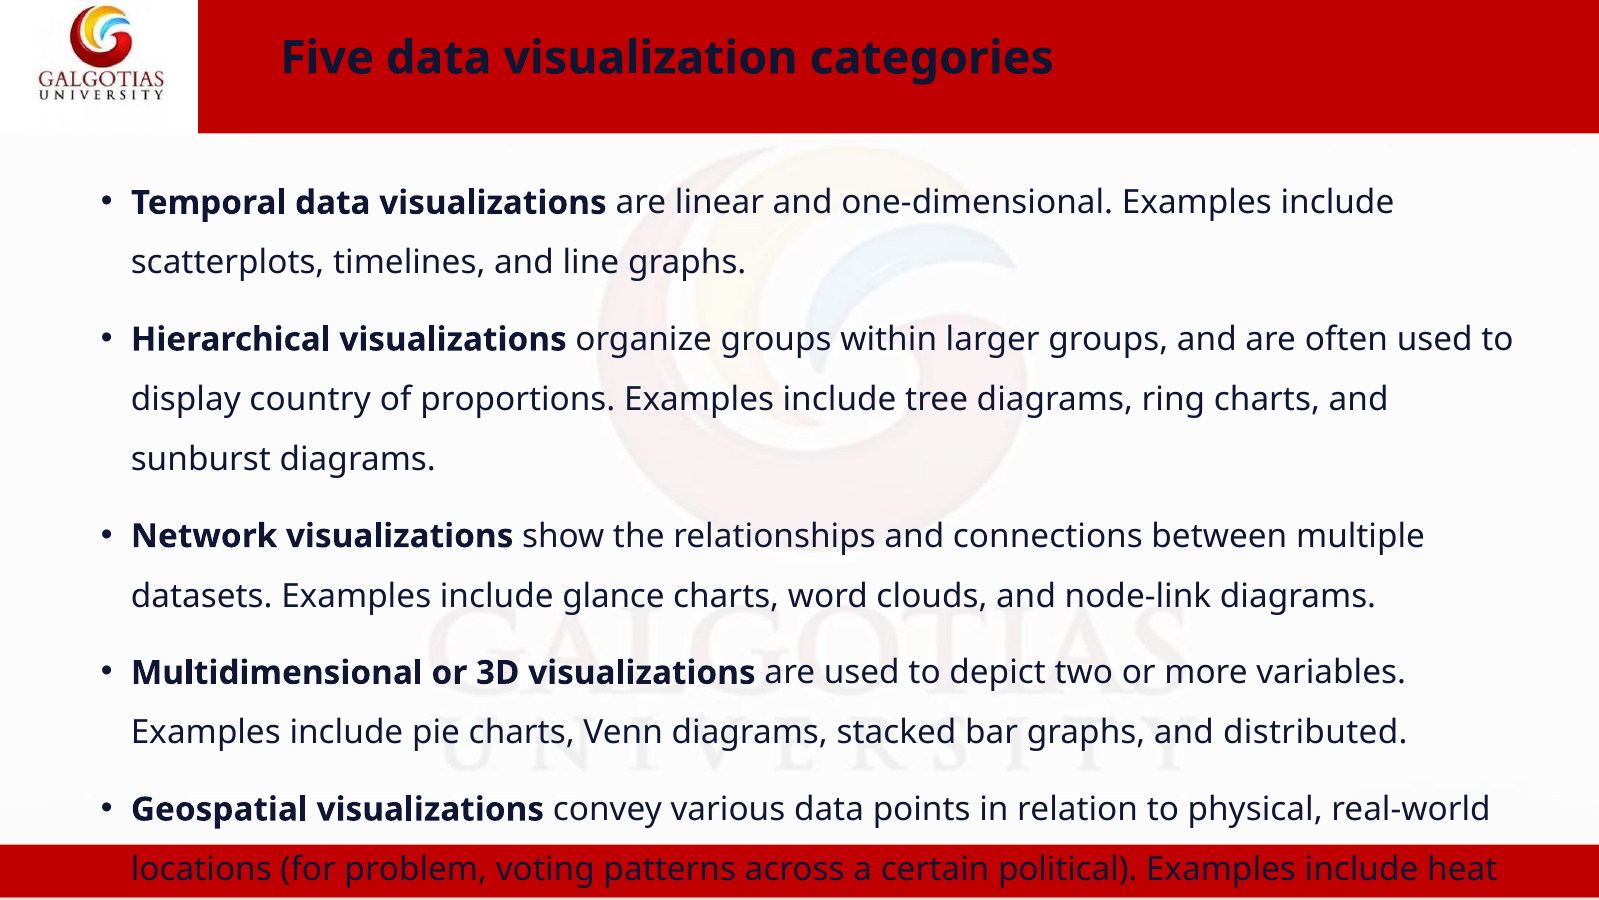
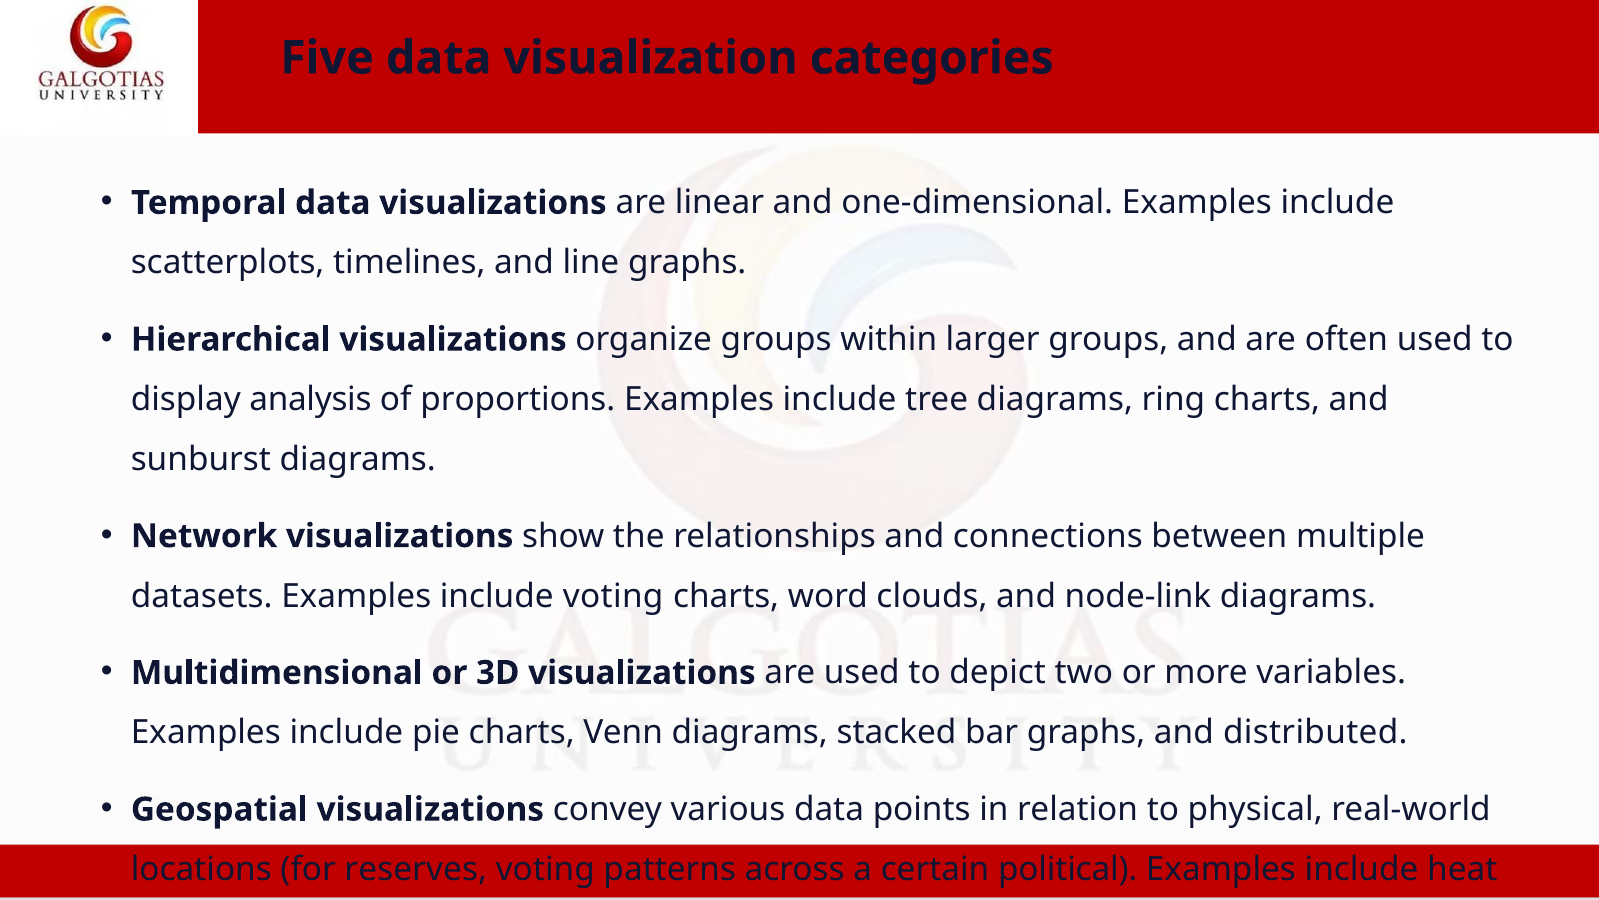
country: country -> analysis (310, 399)
include glance: glance -> voting (613, 596)
problem: problem -> reserves (416, 869)
